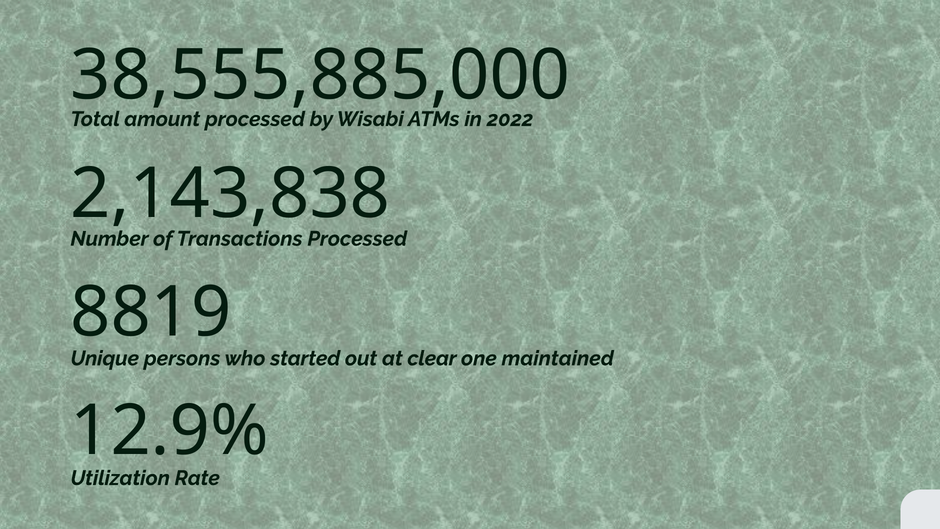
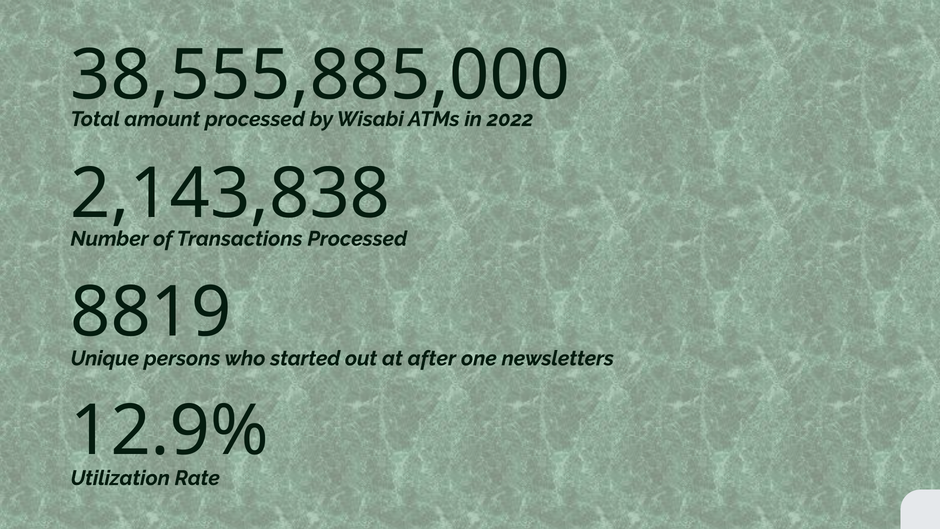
clear: clear -> after (432, 358)
maintained: maintained -> newsletters (558, 358)
